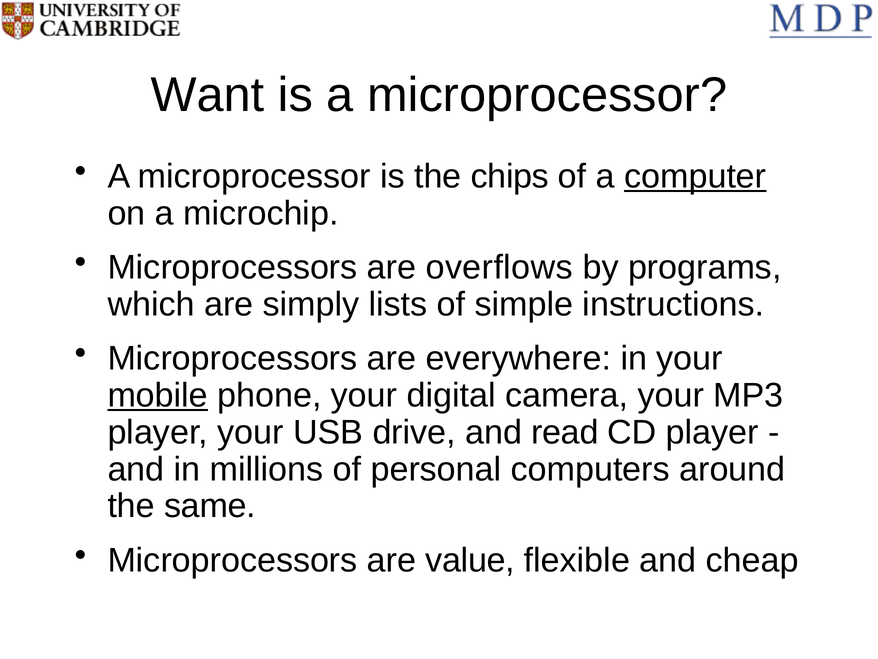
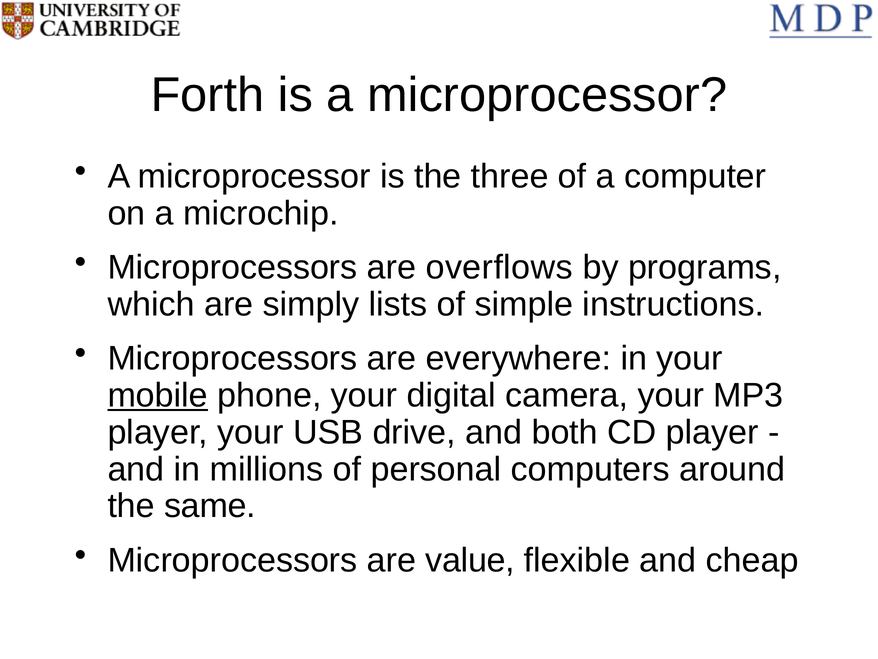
Want: Want -> Forth (207, 95)
chips: chips -> three (510, 176)
computer underline: present -> none (695, 176)
read: read -> both (565, 432)
